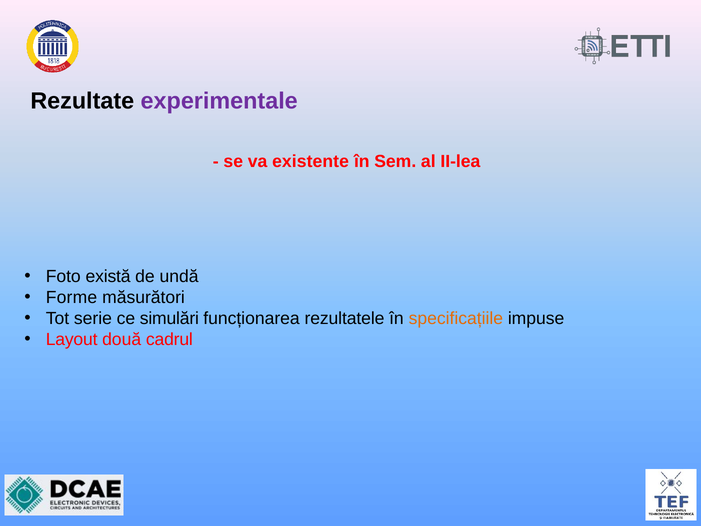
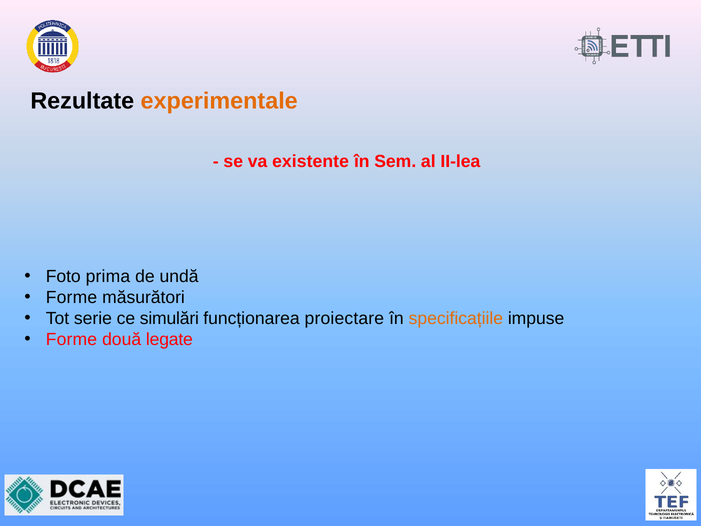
experimentale colour: purple -> orange (219, 101)
există: există -> prima (108, 276)
rezultatele: rezultatele -> proiectare (344, 318)
Layout: Layout -> Forme (71, 339)
cadrul: cadrul -> legate (169, 339)
